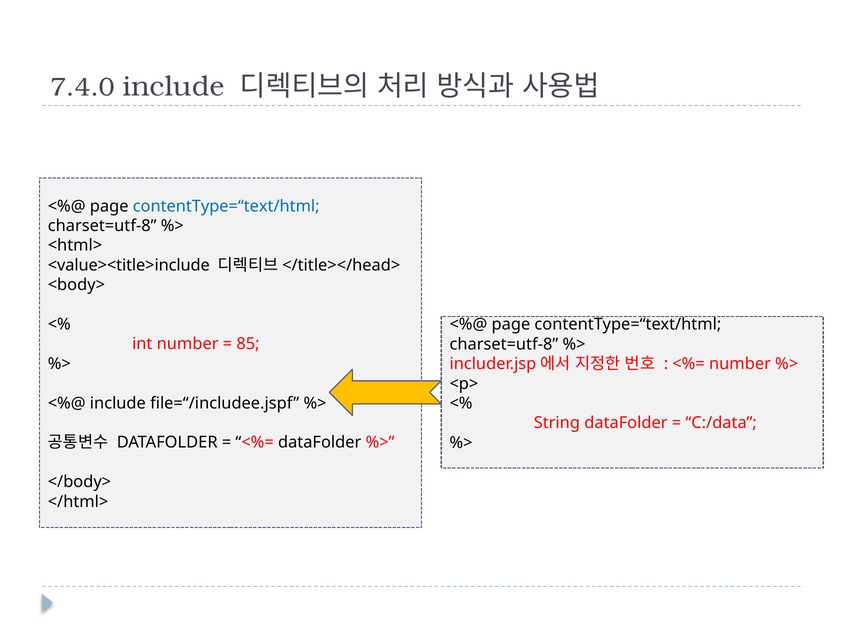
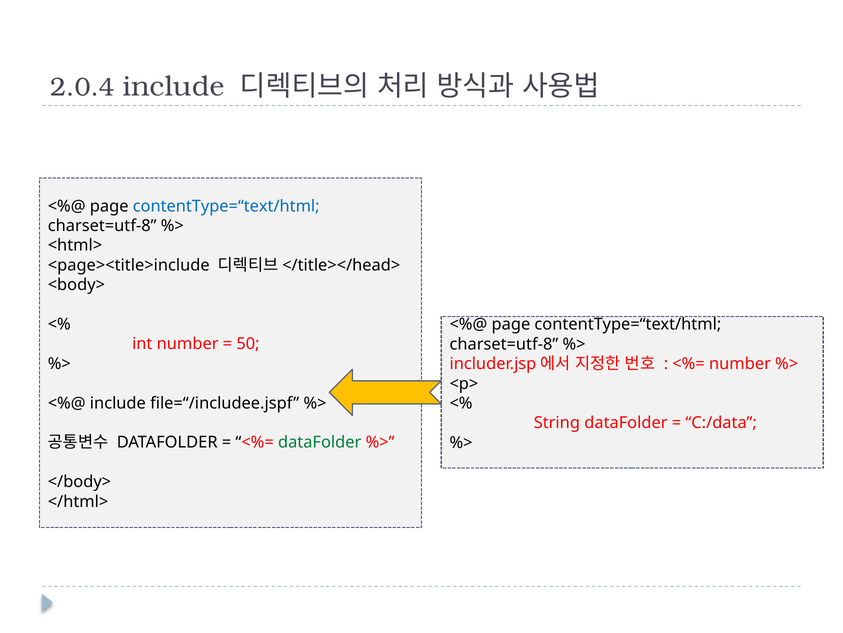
7.4.0: 7.4.0 -> 2.0.4 (83, 87)
<value><title>include: <value><title>include -> <page><title>include (129, 265)
85: 85 -> 50 (248, 344)
dataFolder colour: black -> green (320, 442)
